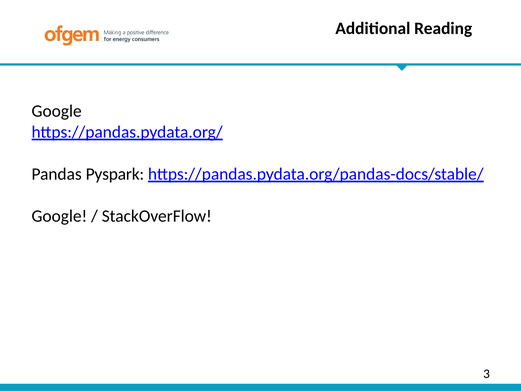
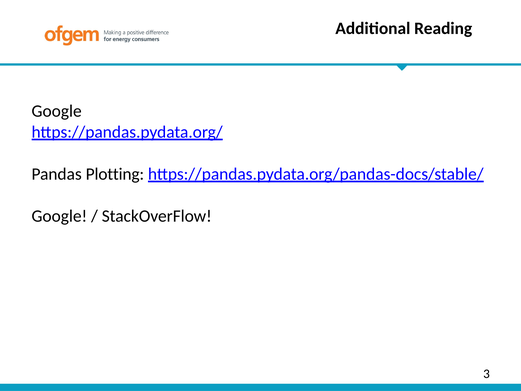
Pyspark: Pyspark -> Plotting (115, 174)
